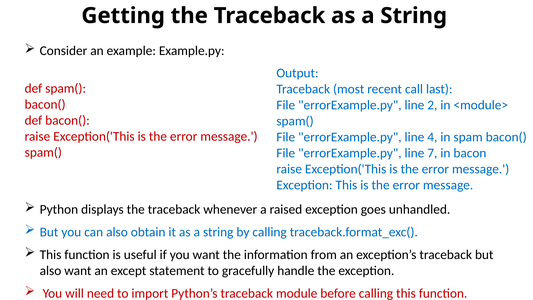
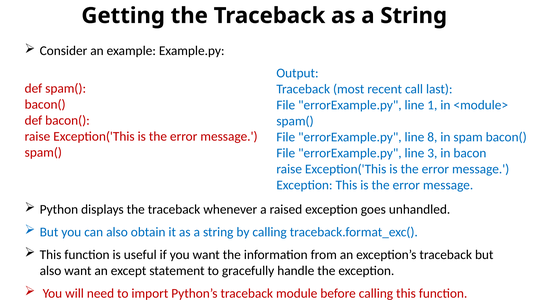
2: 2 -> 1 (432, 105)
4: 4 -> 8 (432, 137)
7: 7 -> 3 (432, 153)
